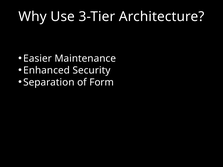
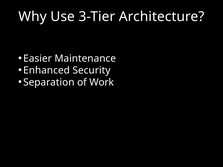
Form: Form -> Work (102, 82)
